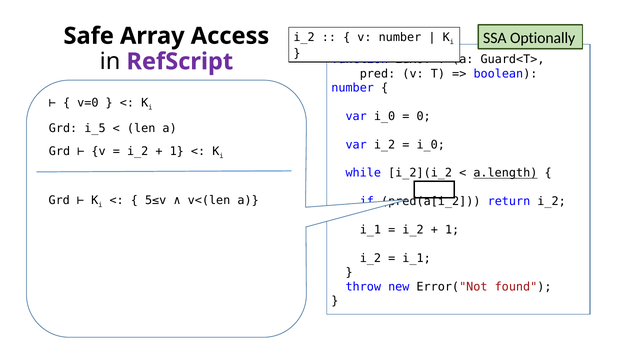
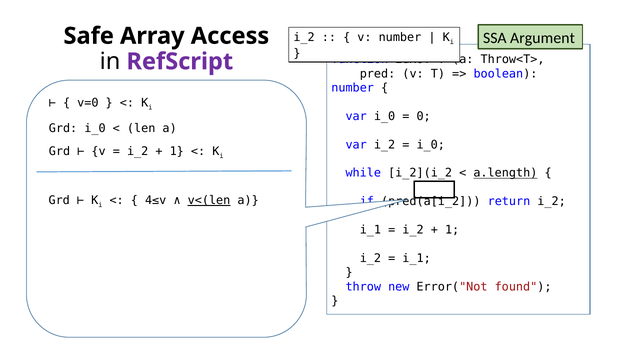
Optionally: Optionally -> Argument (543, 38)
Guard<T>: Guard<T> -> Throw<T> (513, 59)
Grd i_5: i_5 -> i_0 (95, 128)
5≤v: 5≤v -> 4≤v (156, 200)
v<(len underline: none -> present (209, 200)
